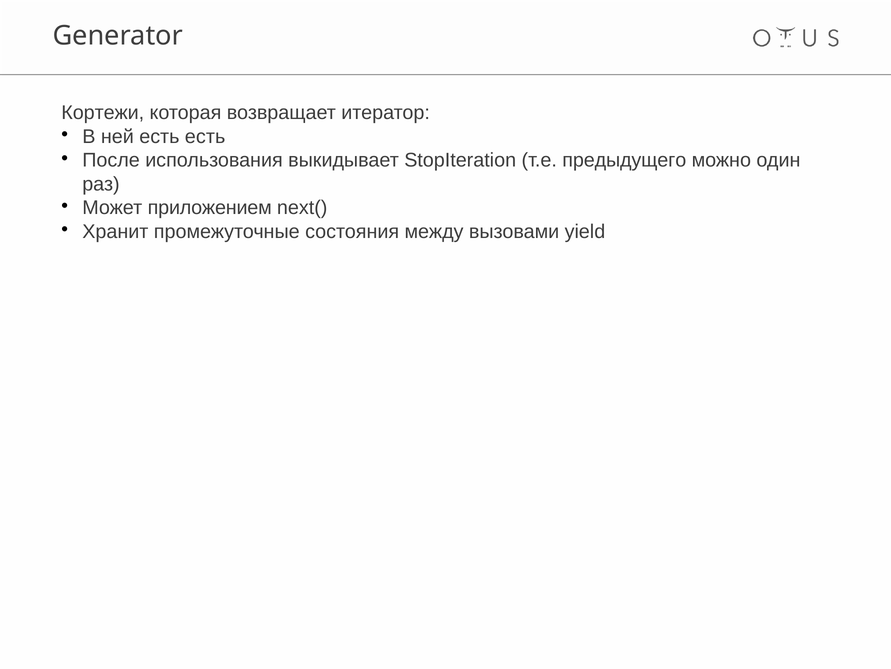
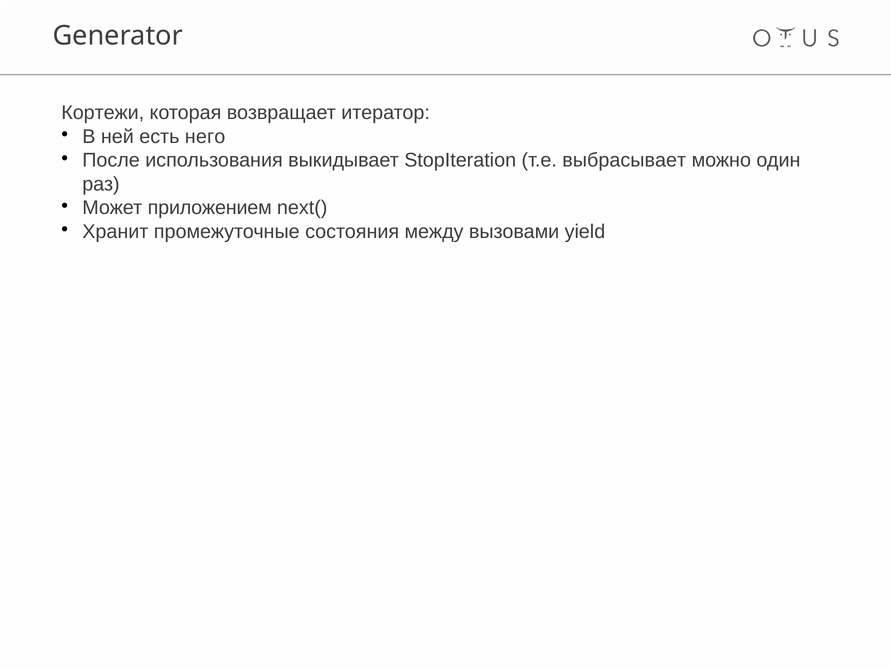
есть есть: есть -> него (205, 136)
предыдущего: предыдущего -> выбрасывает (624, 160)
